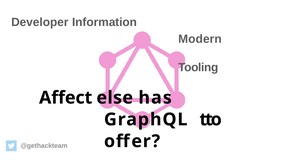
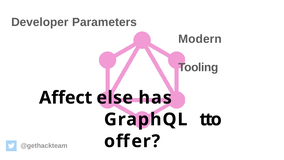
Information: Information -> Parameters (105, 22)
